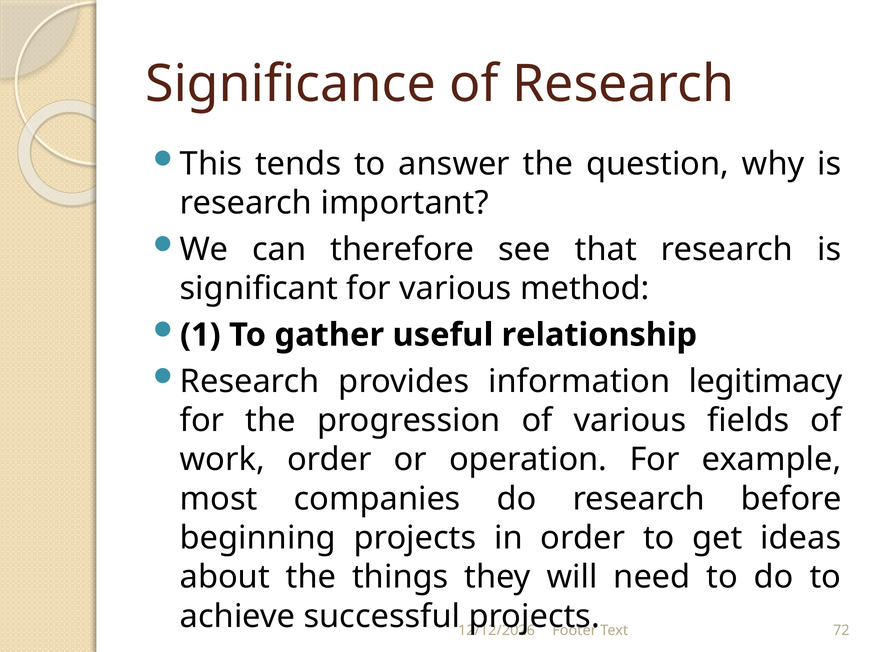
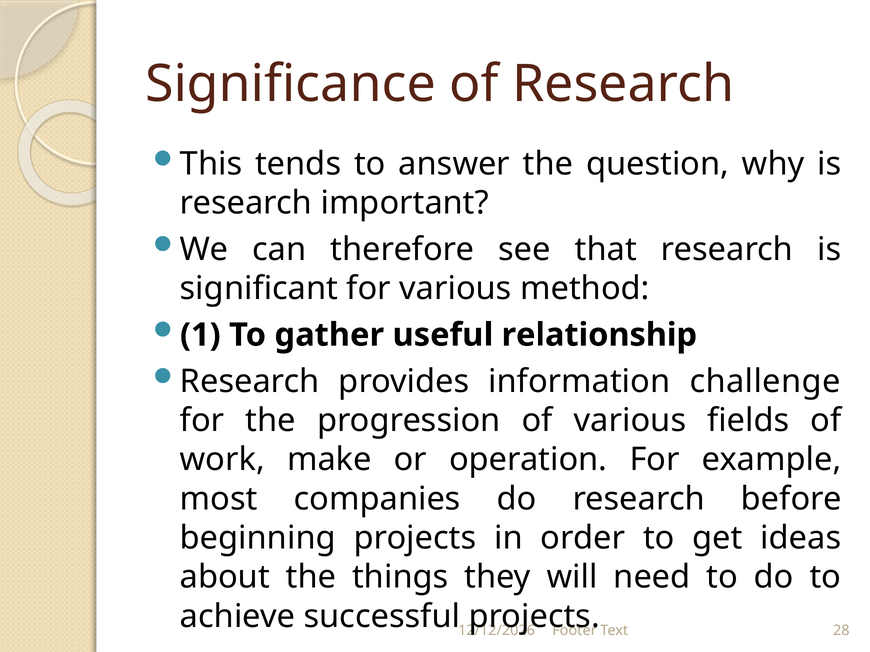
legitimacy: legitimacy -> challenge (765, 382)
work order: order -> make (329, 460)
72: 72 -> 28 (841, 631)
